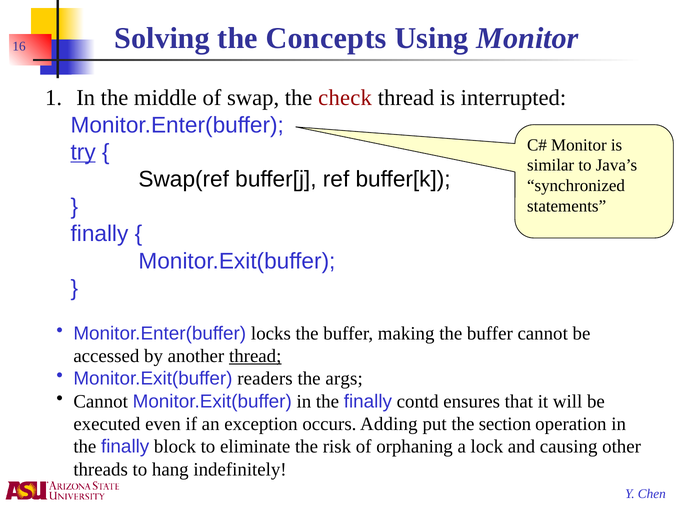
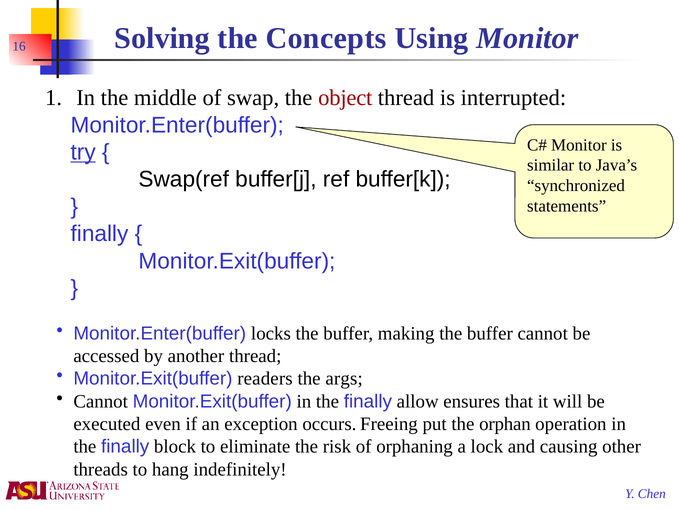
check: check -> object (345, 98)
thread underline: present -> none (255, 355)
contd: contd -> allow (418, 401)
Adding: Adding -> Freeing (389, 423)
section: section -> orphan (505, 423)
